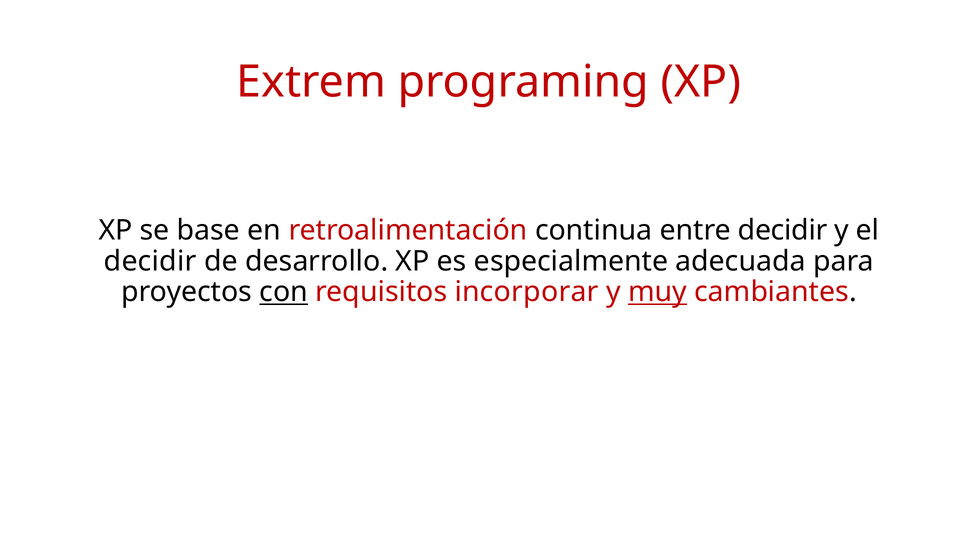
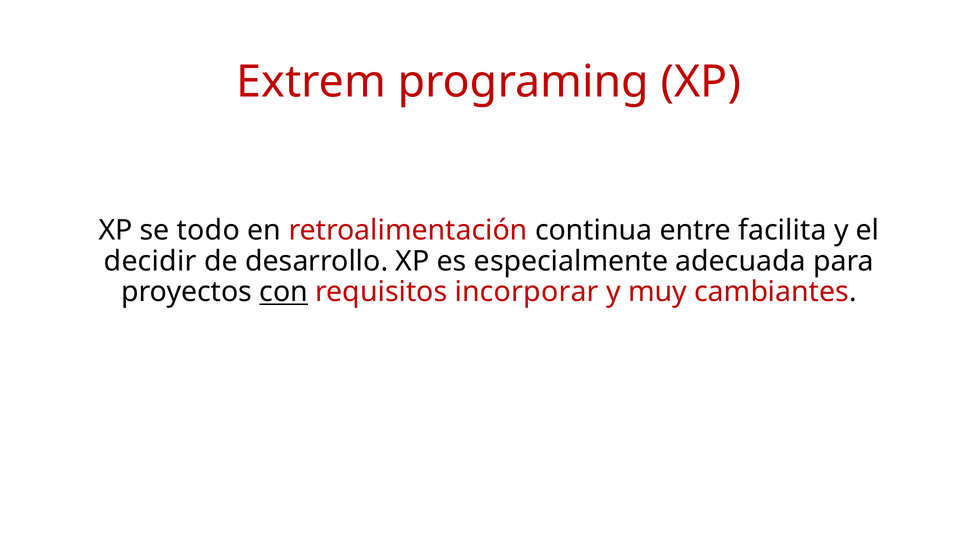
base: base -> todo (208, 230)
entre decidir: decidir -> facilita (782, 230)
muy underline: present -> none (657, 292)
